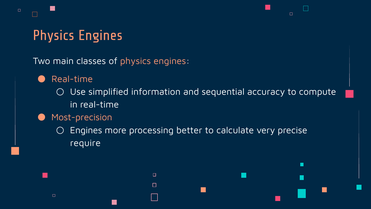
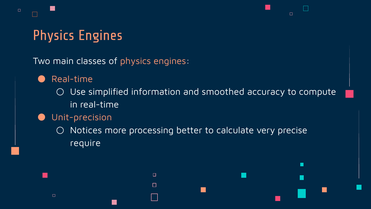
sequential: sequential -> smoothed (223, 92)
Most-precision: Most-precision -> Unit-precision (82, 117)
Engines: Engines -> Notices (86, 130)
